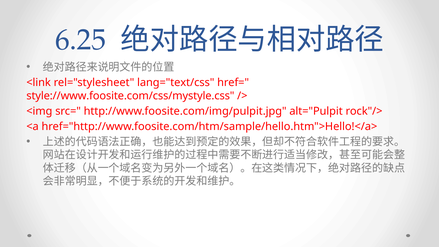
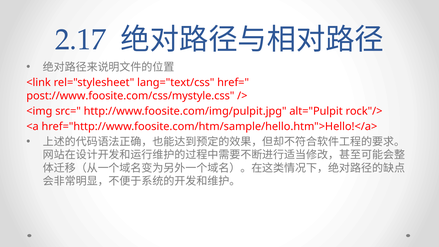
6.25: 6.25 -> 2.17 (81, 40)
style://www.foosite.com/css/mystyle.css: style://www.foosite.com/css/mystyle.css -> post://www.foosite.com/css/mystyle.css (130, 96)
